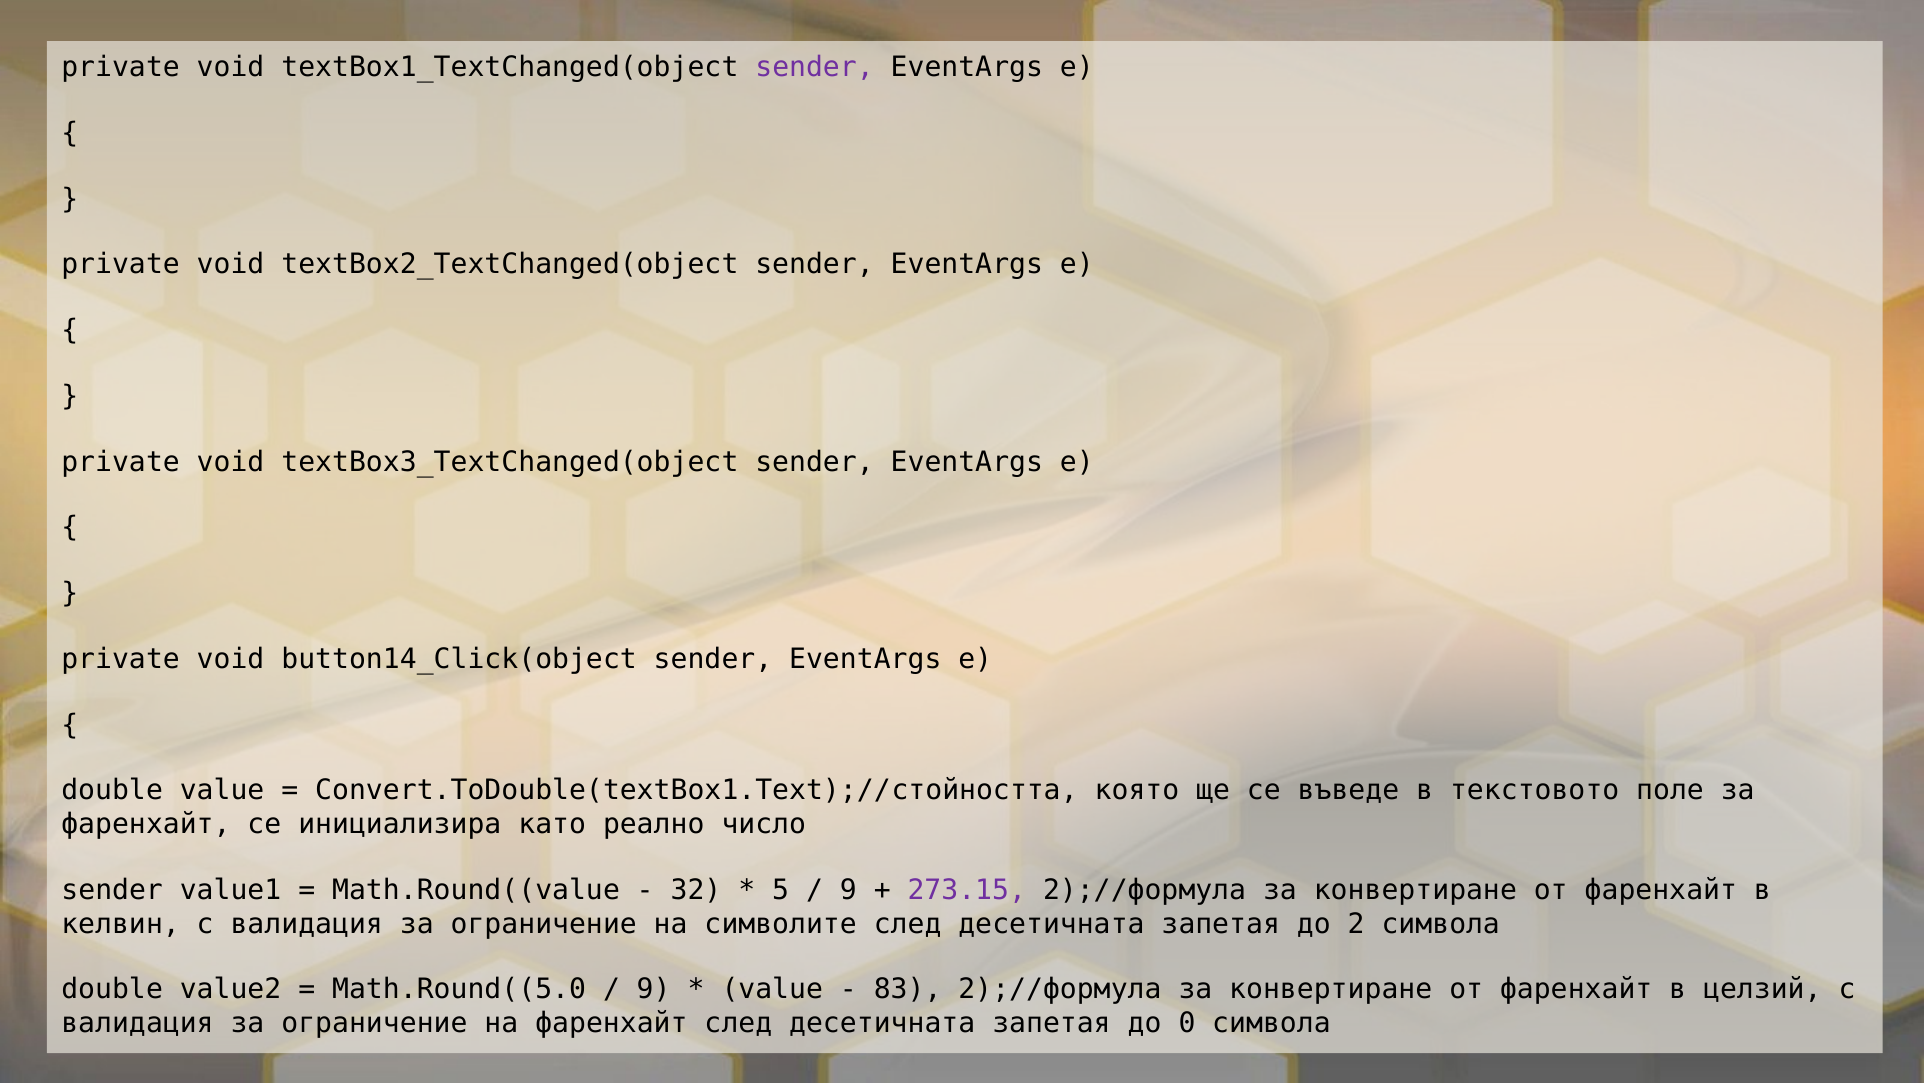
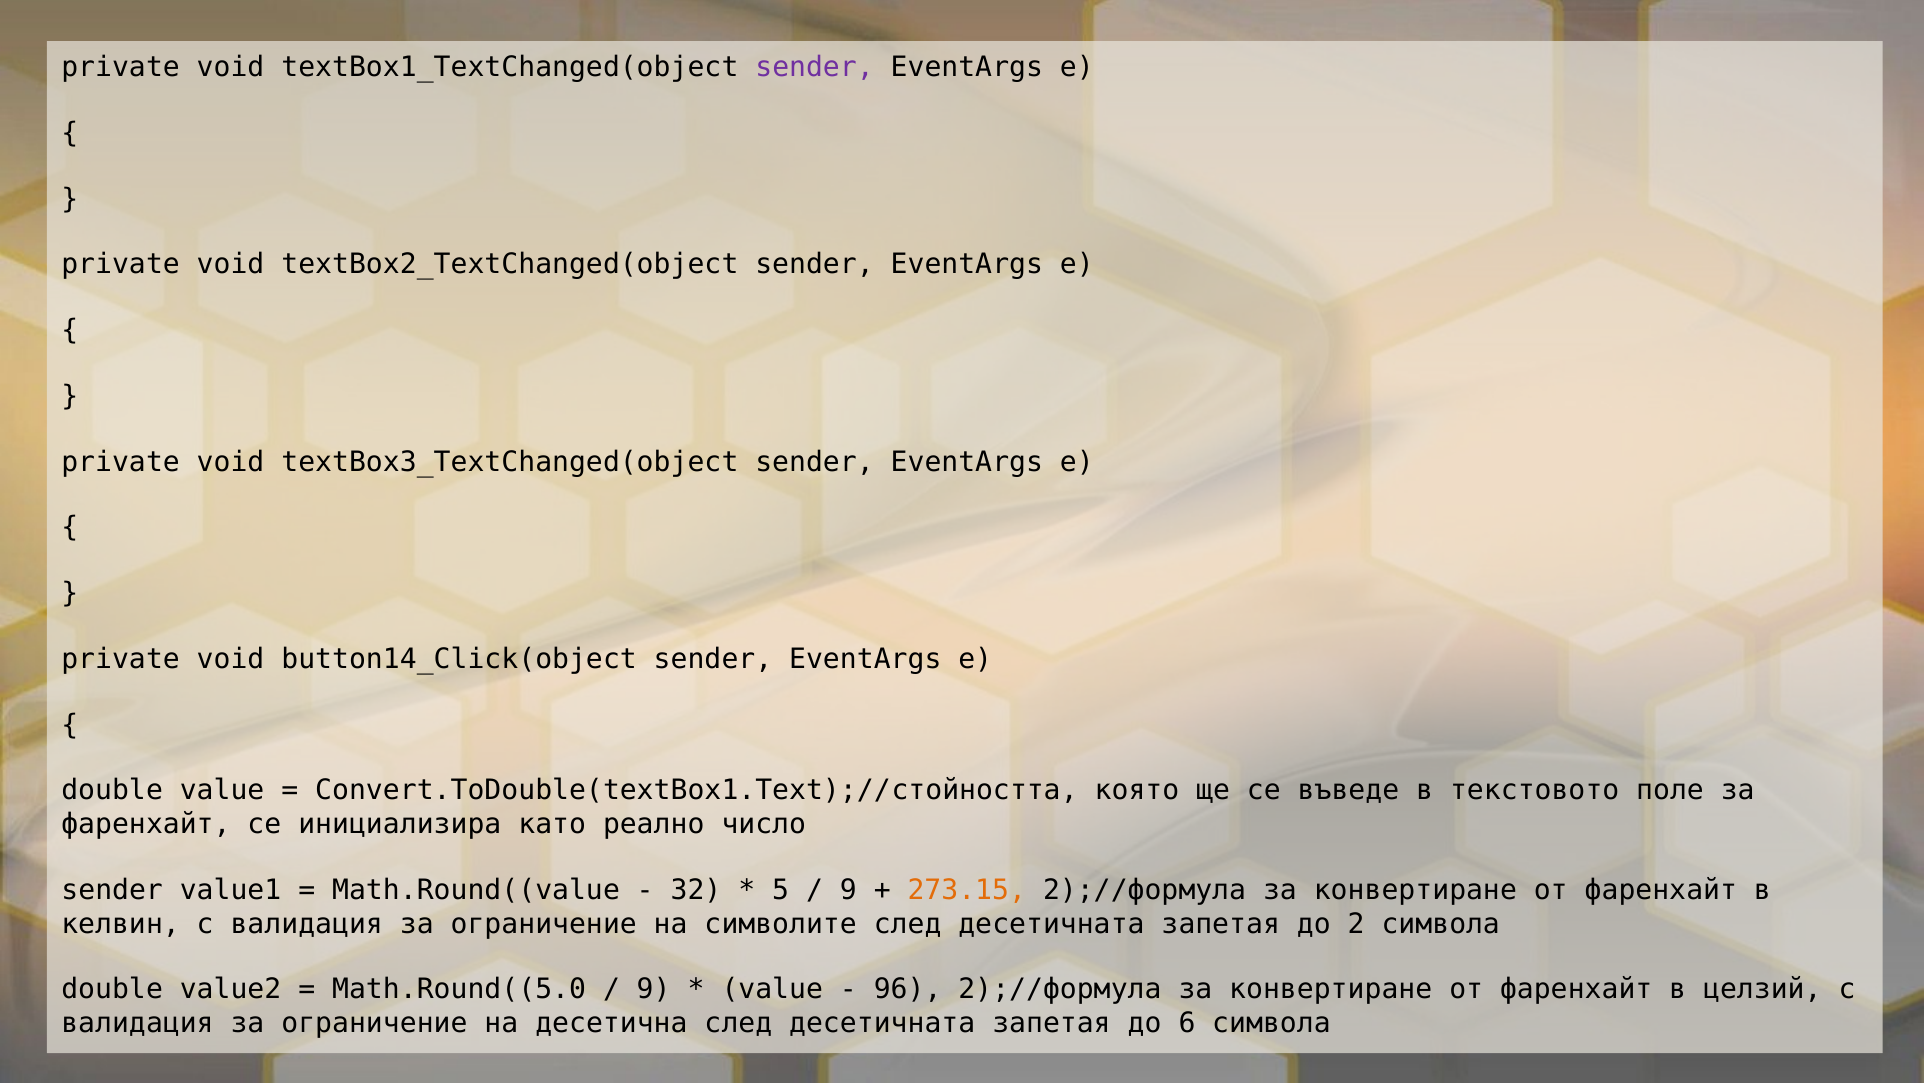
273.15 colour: purple -> orange (967, 890)
83: 83 -> 96 (908, 989)
на фаренхайт: фаренхайт -> десетична (611, 1023)
0: 0 -> 6 (1187, 1023)
